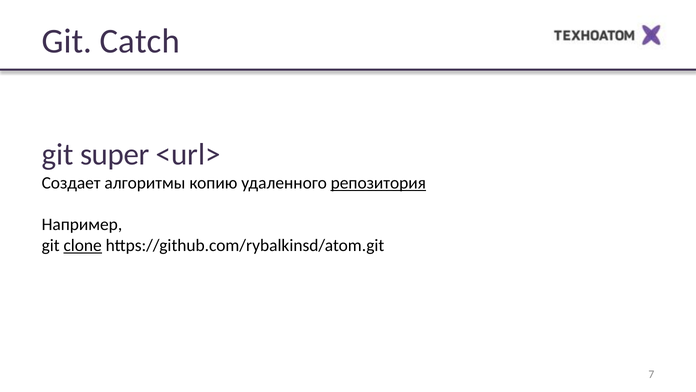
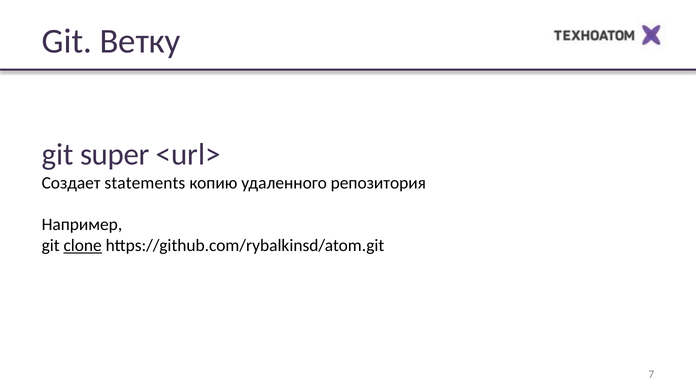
Catch: Catch -> Ветку (140, 41)
алгоритмы: алгоритмы -> statements (145, 183)
репозитория underline: present -> none (378, 183)
